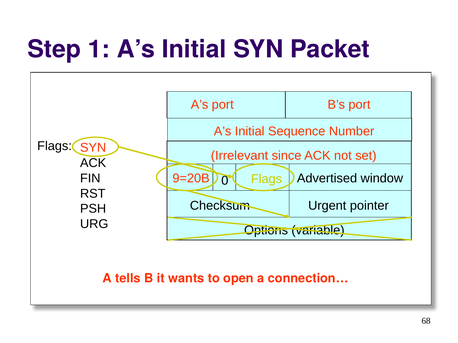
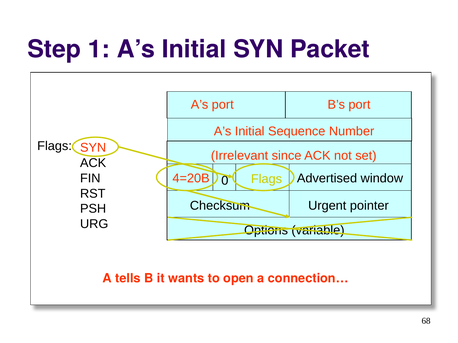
9=20B: 9=20B -> 4=20B (191, 179)
